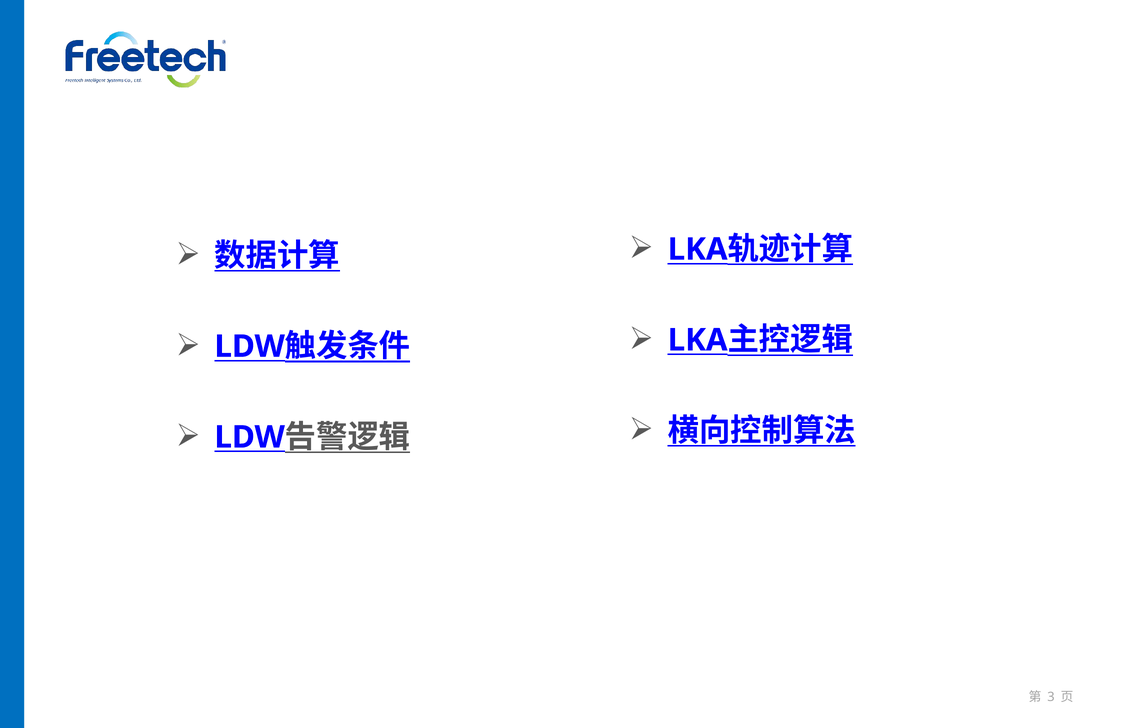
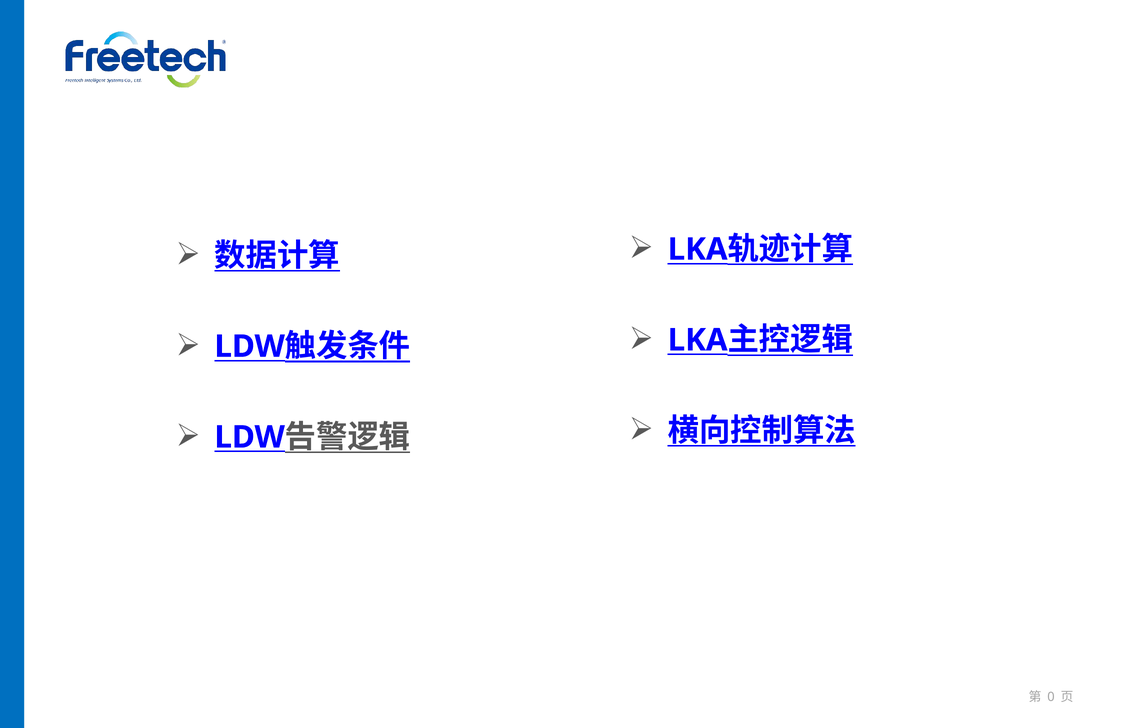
3: 3 -> 0 (1051, 697)
